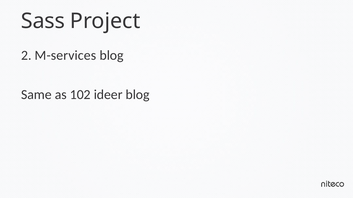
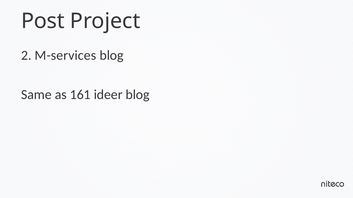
Sass: Sass -> Post (43, 21)
102: 102 -> 161 (80, 95)
